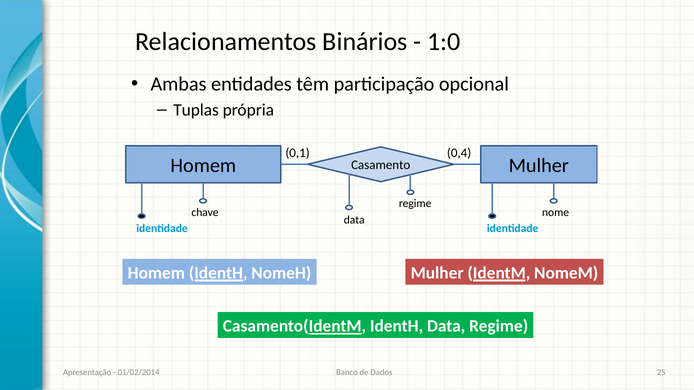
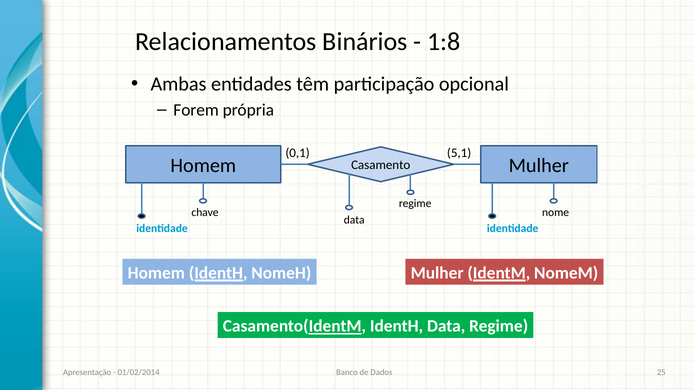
1:0: 1:0 -> 1:8 (444, 41)
Tuplas: Tuplas -> Forem (196, 110)
0,4: 0,4 -> 5,1 (459, 153)
